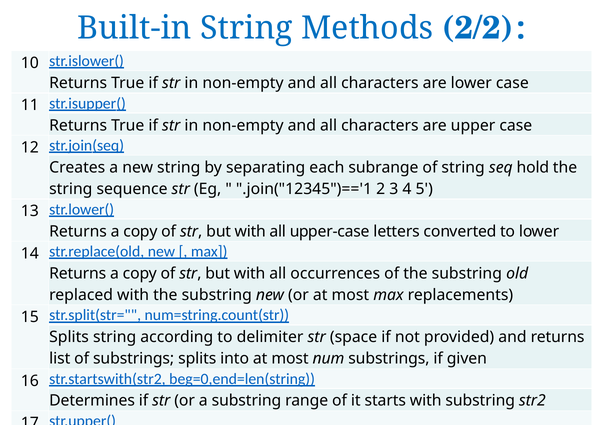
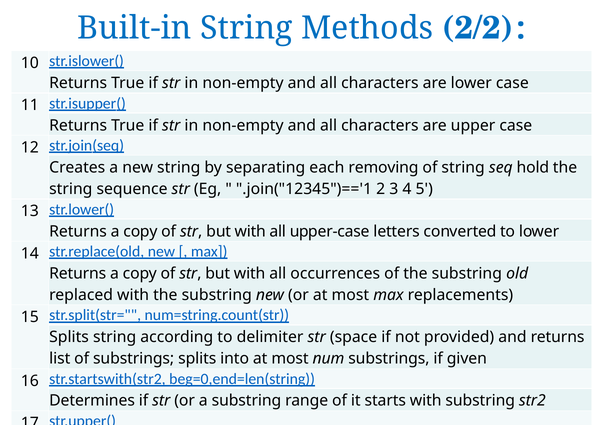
subrange: subrange -> removing (383, 168)
